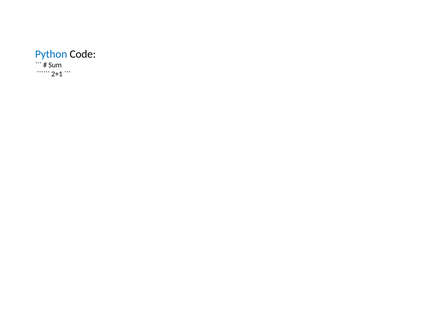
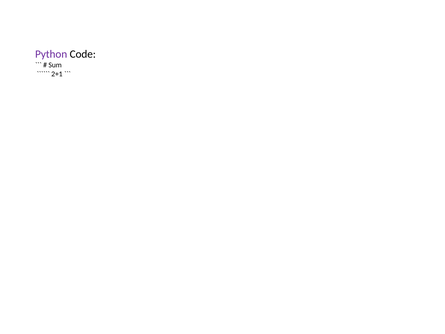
Python colour: blue -> purple (51, 54)
